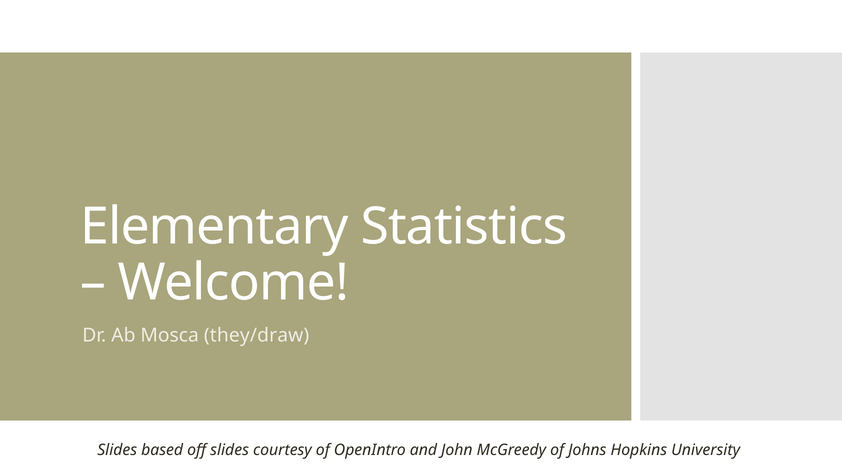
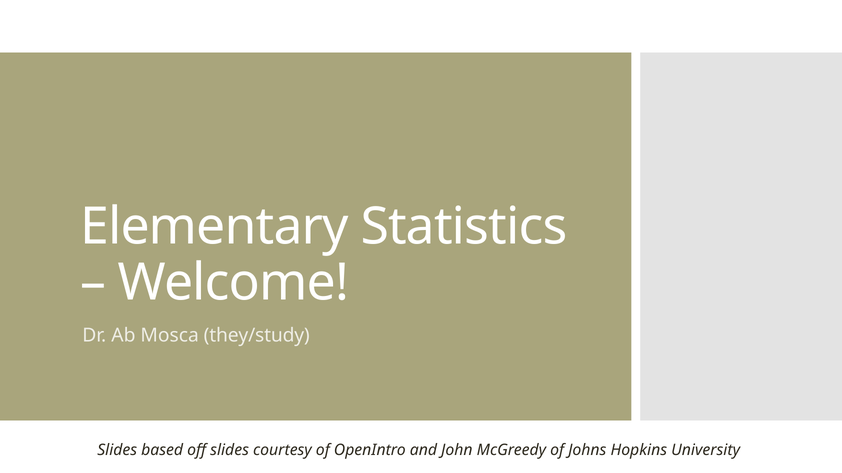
they/draw: they/draw -> they/study (257, 336)
